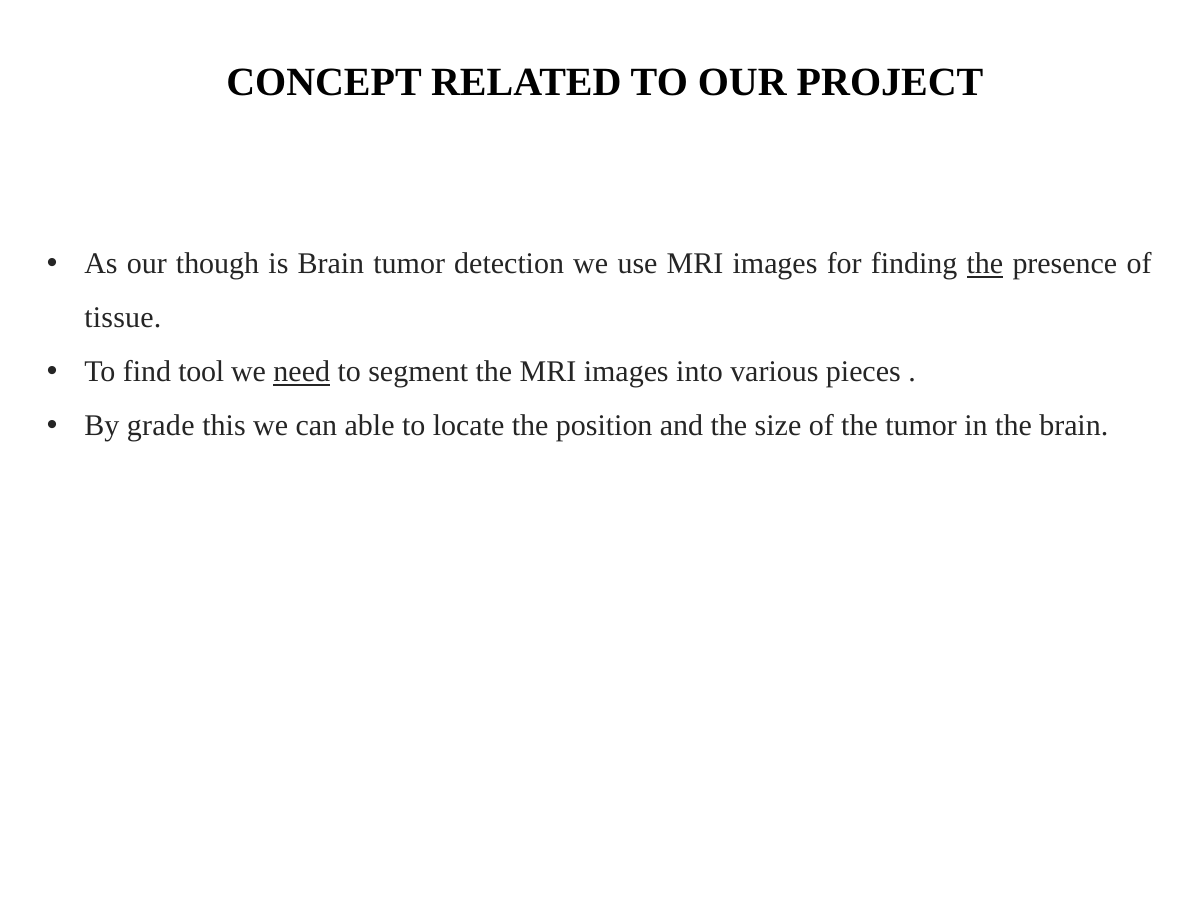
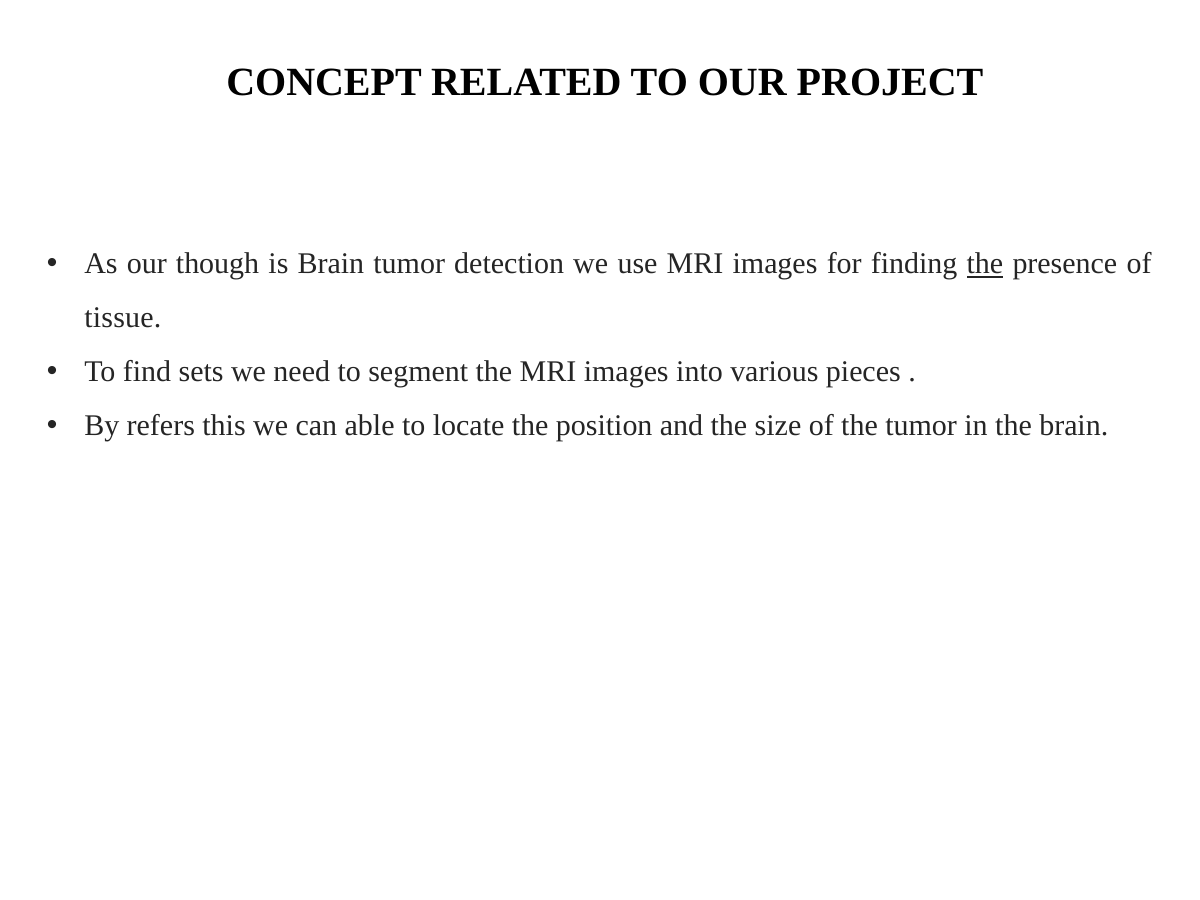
tool: tool -> sets (201, 372)
need underline: present -> none (302, 372)
grade: grade -> refers (161, 426)
